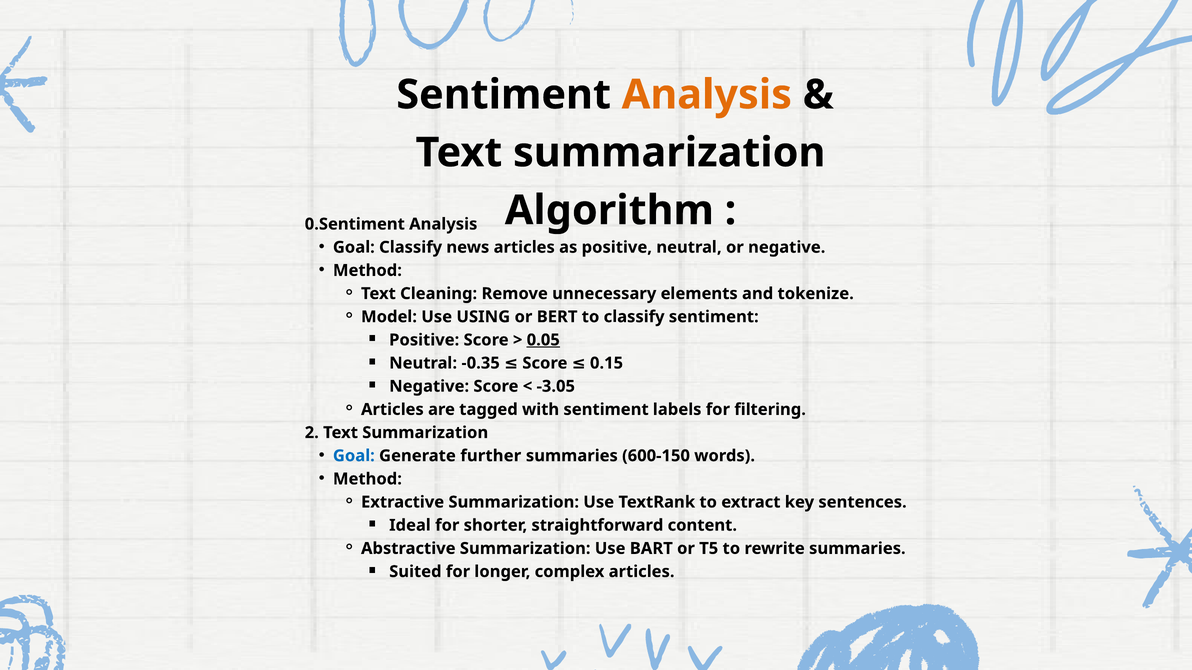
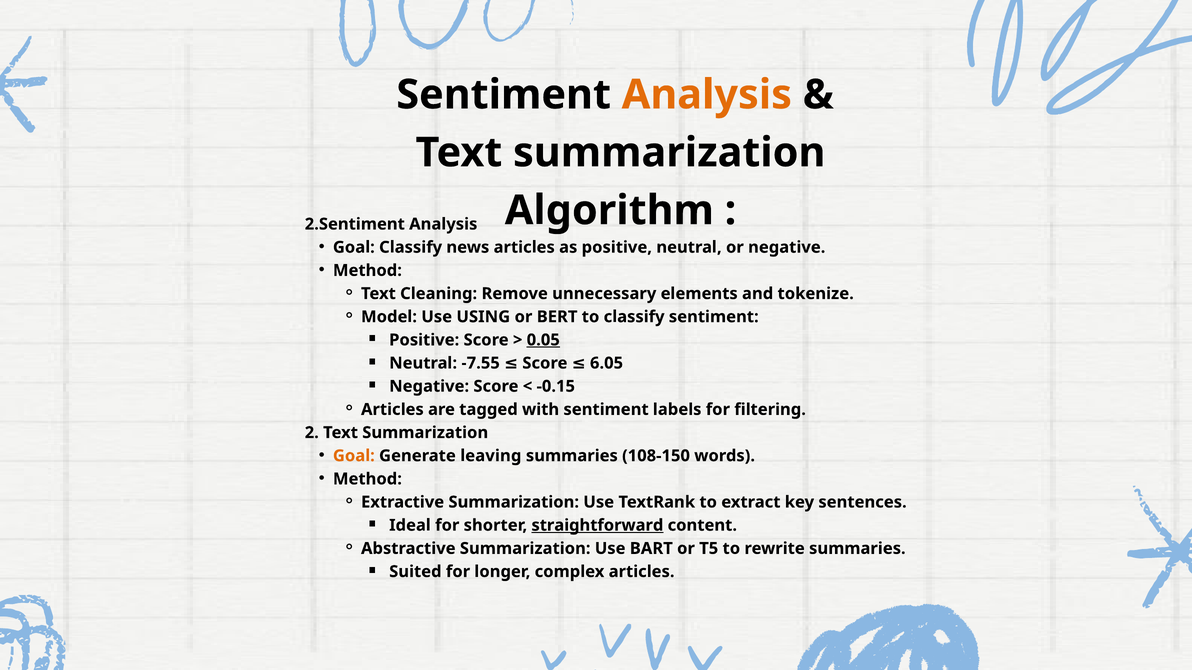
0.Sentiment: 0.Sentiment -> 2.Sentiment (355, 224)
-0.35: -0.35 -> -7.55 (481, 363)
0.15: 0.15 -> 6.05 (607, 363)
-3.05: -3.05 -> -0.15 (556, 387)
Goal colour: blue -> orange (354, 456)
further: further -> leaving (491, 456)
600-150: 600-150 -> 108-150 (656, 456)
straightforward underline: none -> present (597, 526)
